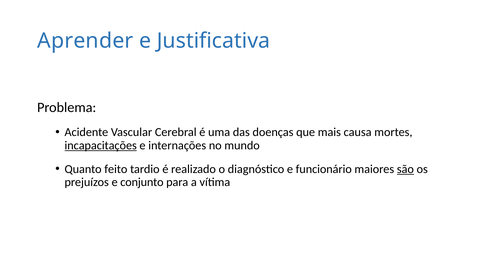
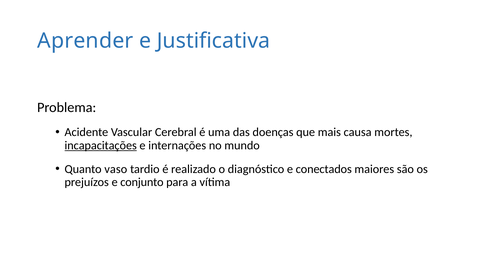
feito: feito -> vaso (116, 169)
funcionário: funcionário -> conectados (324, 169)
são underline: present -> none (405, 169)
